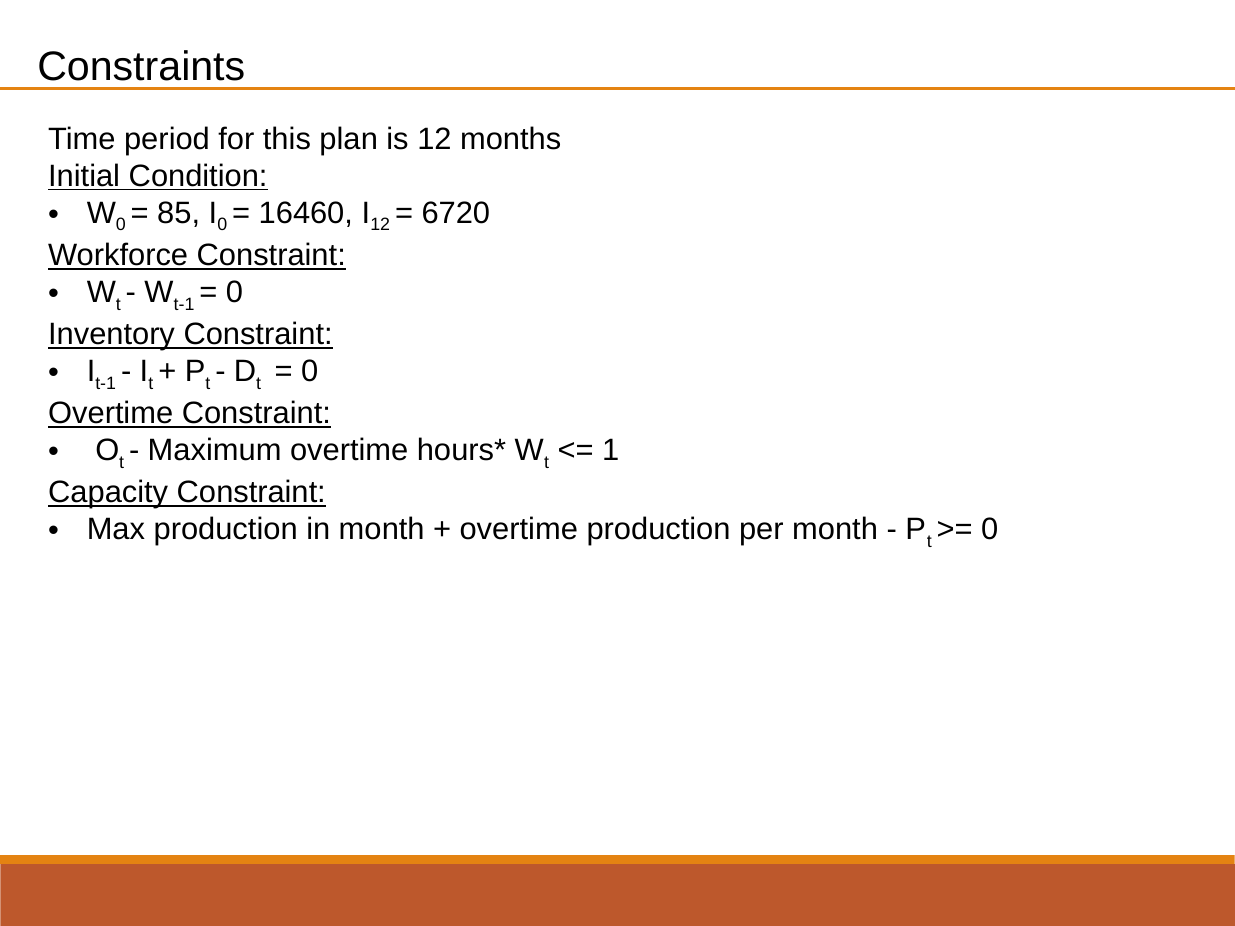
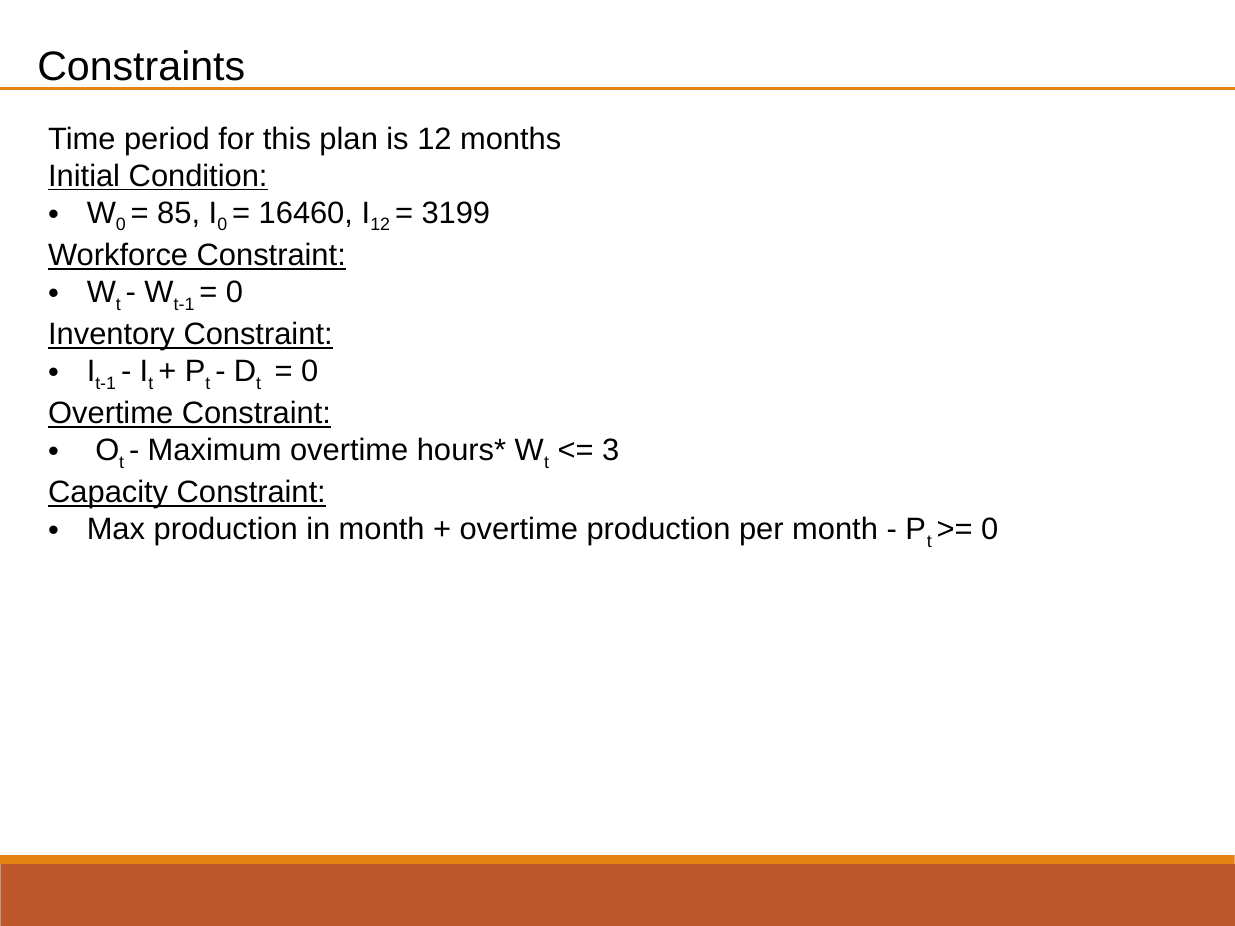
6720: 6720 -> 3199 (456, 213)
1: 1 -> 3 (611, 451)
